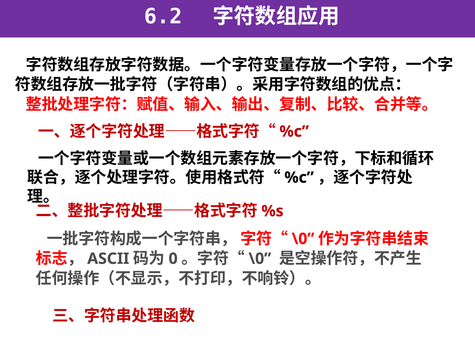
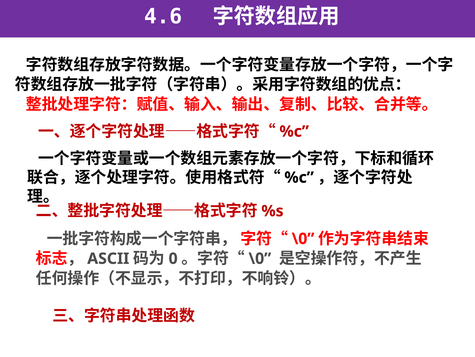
6.2: 6.2 -> 4.6 (163, 16)
